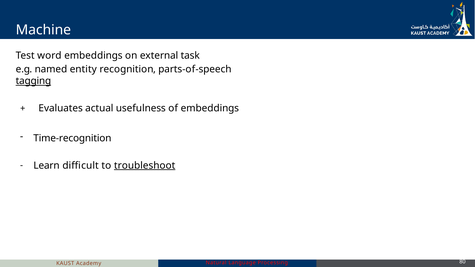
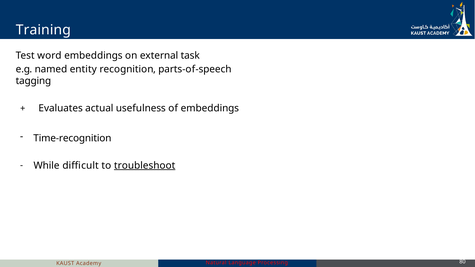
Machine: Machine -> Training (43, 30)
tagging underline: present -> none (33, 81)
Learn: Learn -> While (46, 166)
